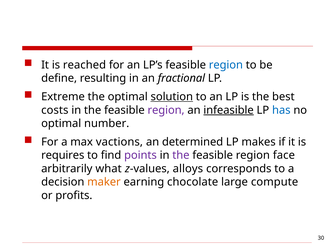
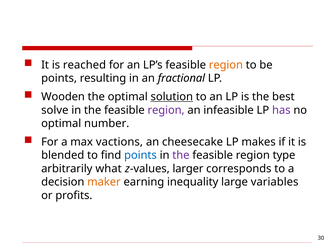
region colour: blue -> orange (226, 65)
define: define -> points (59, 78)
Extreme: Extreme -> Wooden (63, 97)
costs: costs -> solve (55, 110)
infeasible underline: present -> none (229, 110)
has colour: blue -> purple (281, 110)
determined: determined -> cheesecake (193, 142)
requires: requires -> blended (63, 155)
points colour: purple -> blue (140, 155)
face: face -> type (284, 155)
alloys: alloys -> larger (188, 168)
chocolate: chocolate -> inequality (193, 182)
compute: compute -> variables (275, 182)
